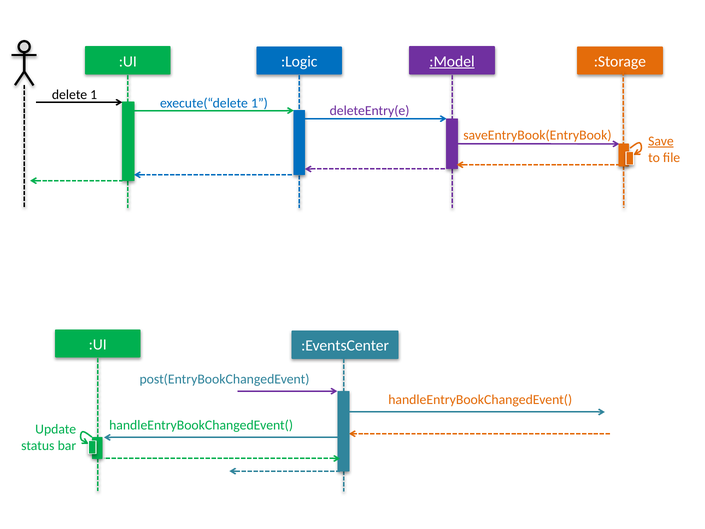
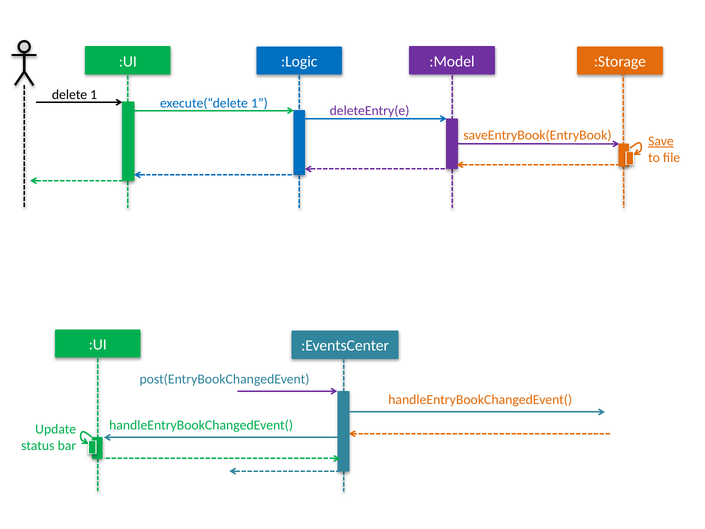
:Model underline: present -> none (452, 61)
